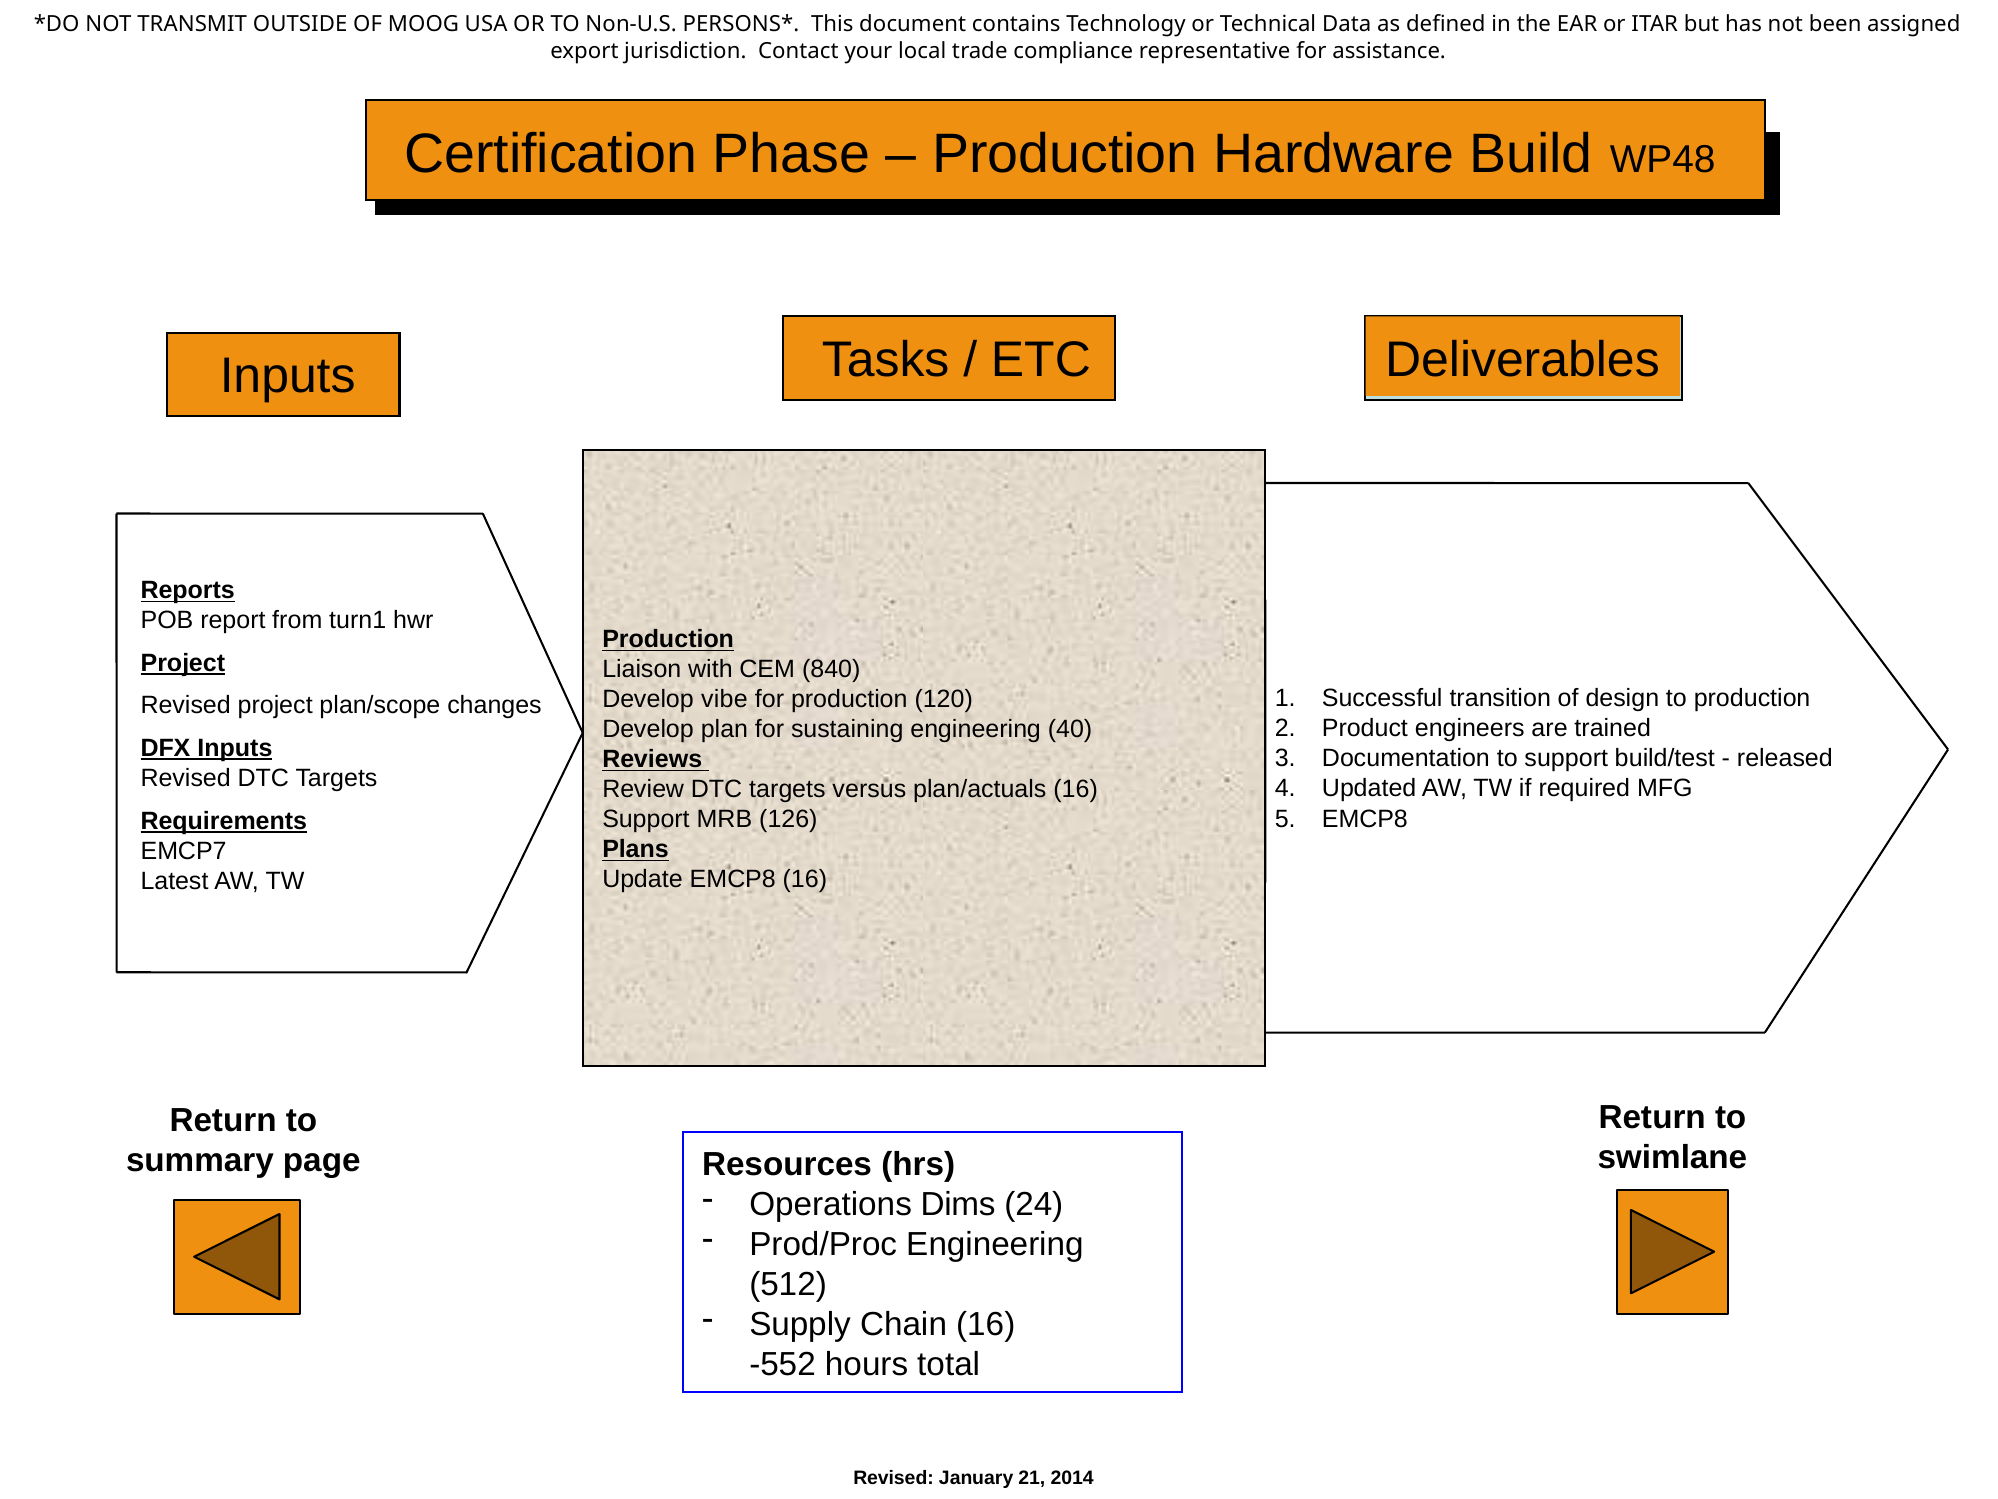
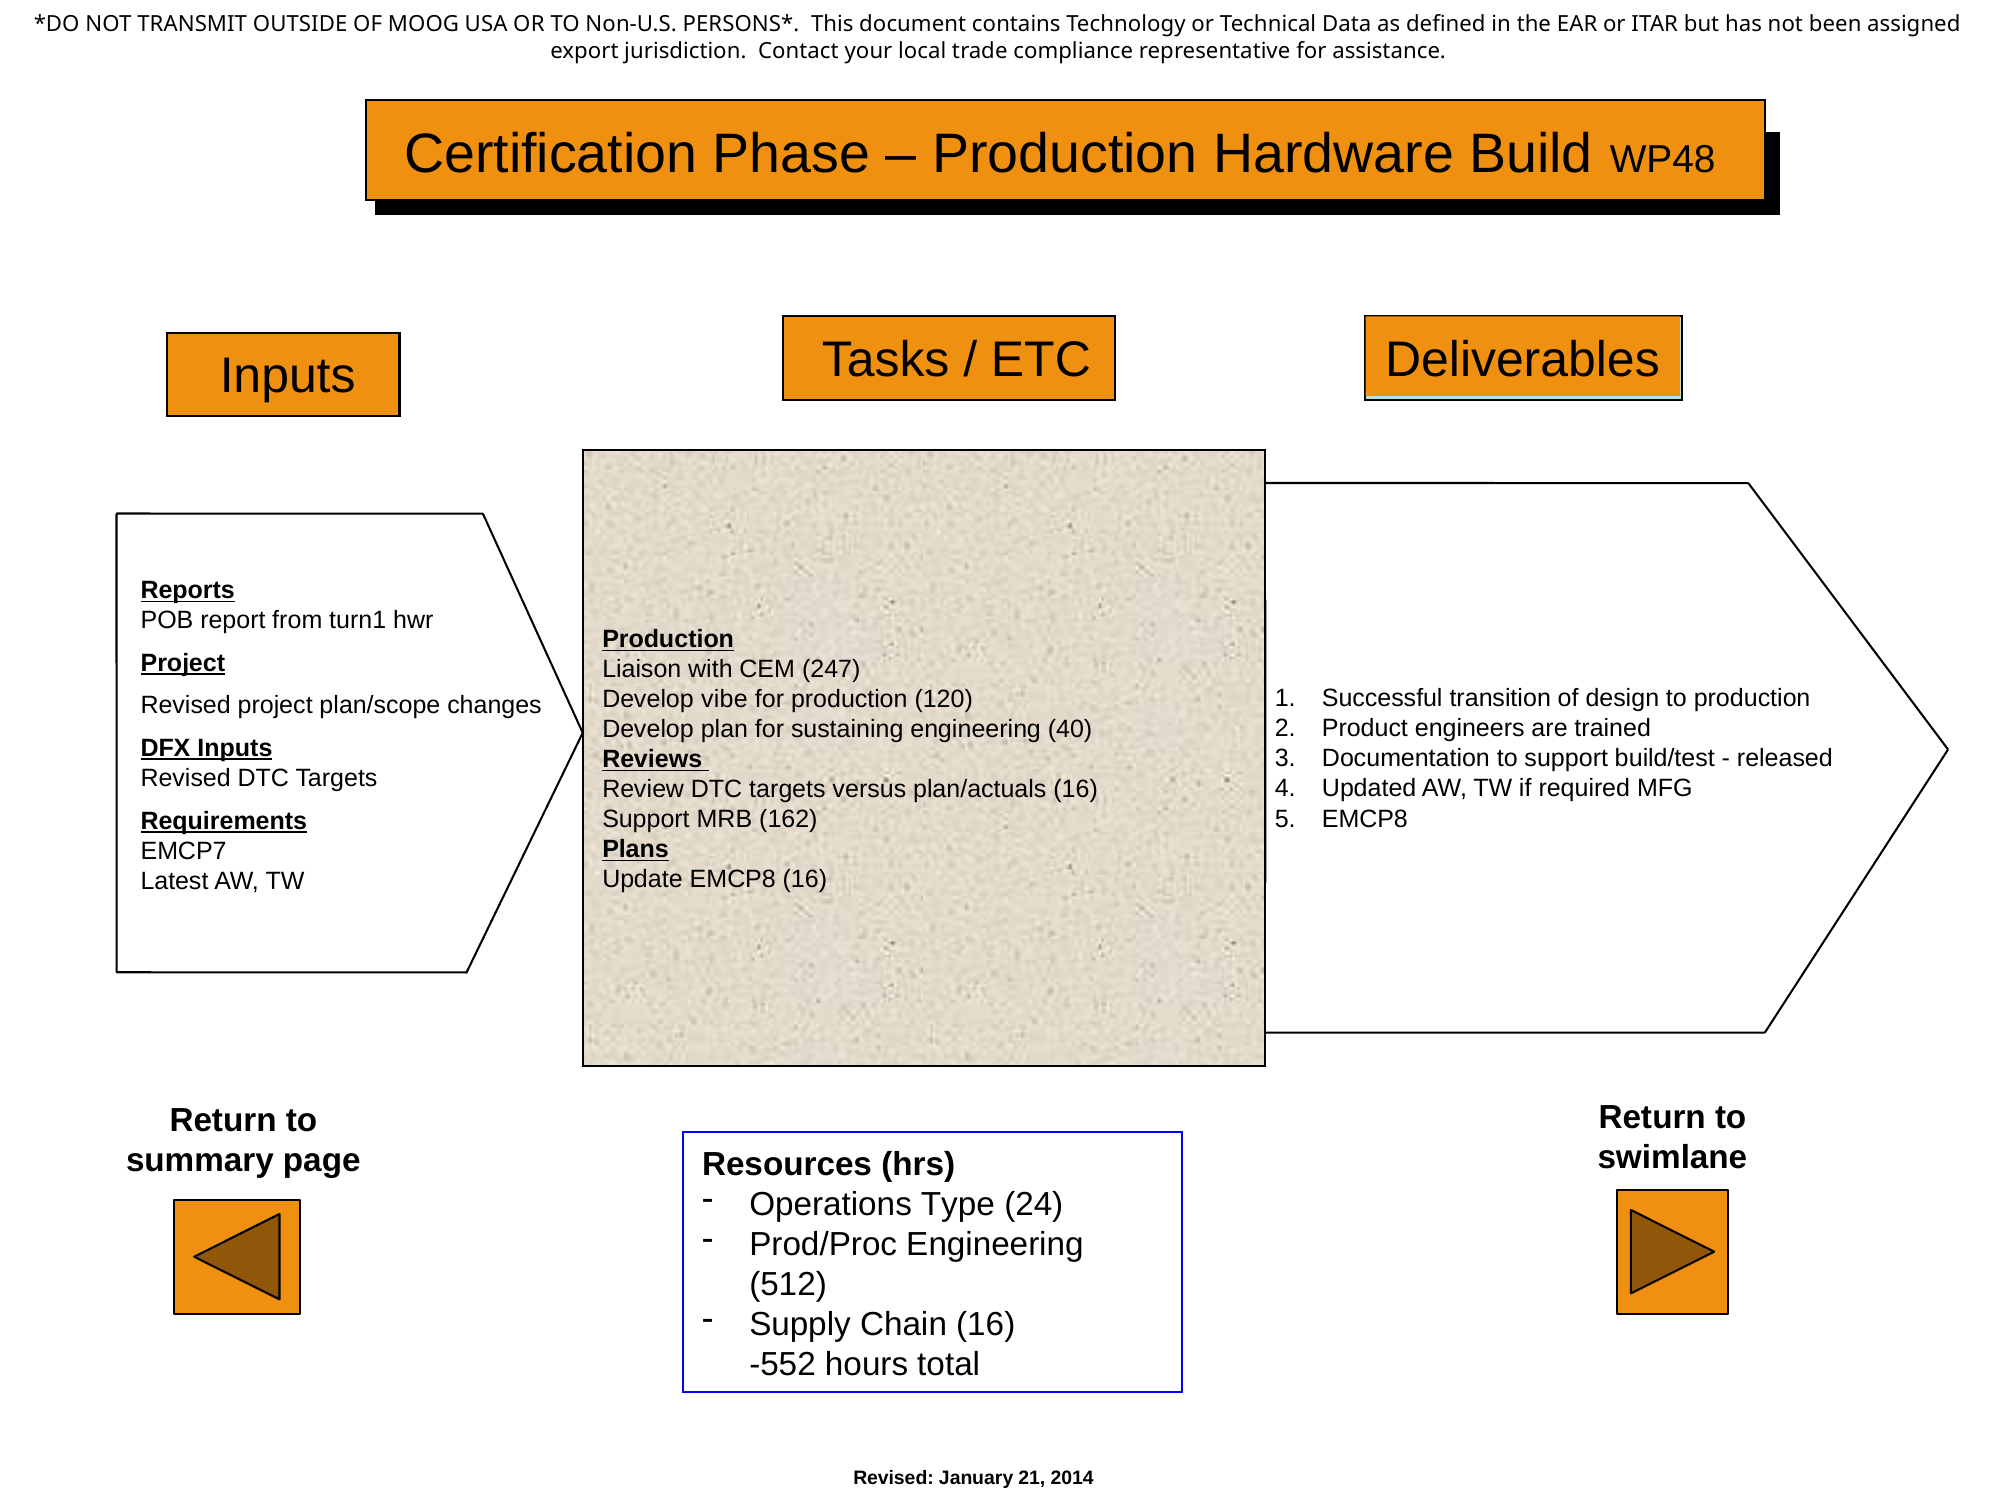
840: 840 -> 247 (831, 669)
126: 126 -> 162 (788, 819)
Dims: Dims -> Type (958, 1204)
